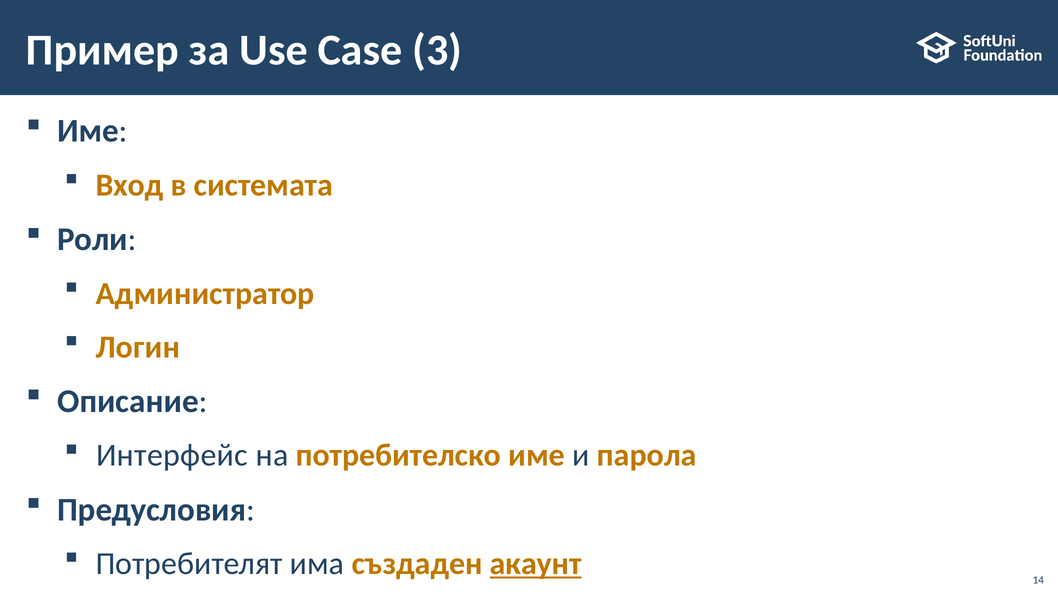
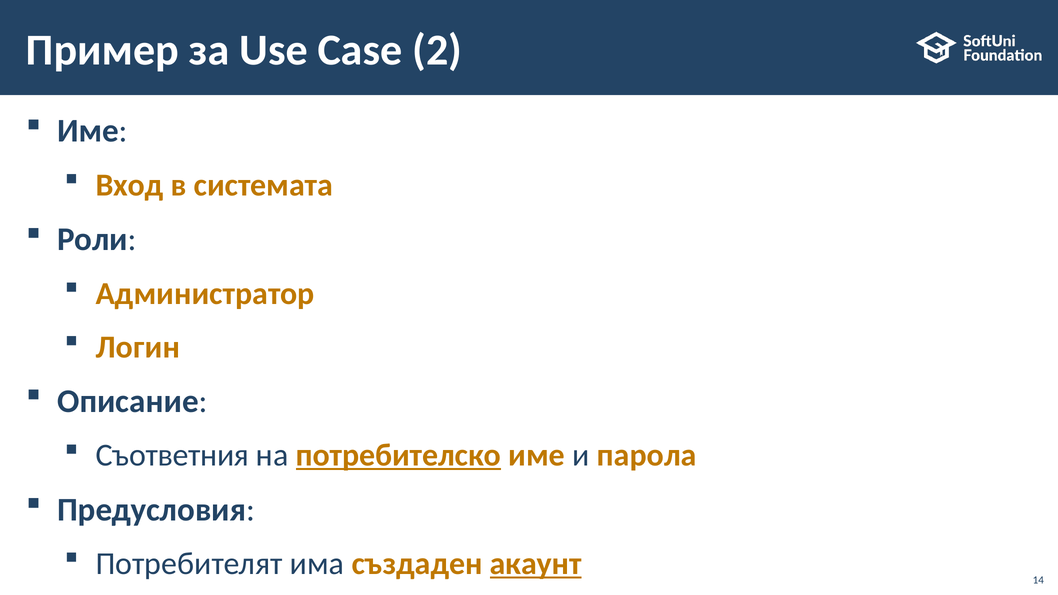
3: 3 -> 2 (437, 50)
Интерфейс: Интерфейс -> Съответния (172, 455)
потребителско underline: none -> present (398, 455)
